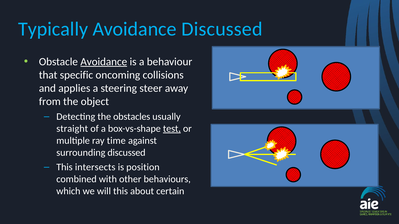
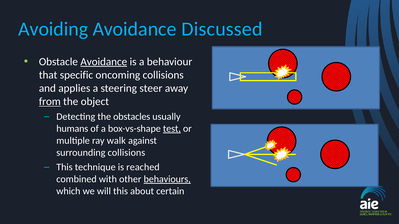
Typically: Typically -> Avoiding (53, 29)
from underline: none -> present (50, 102)
straight: straight -> humans (72, 129)
time: time -> walk (116, 141)
surrounding discussed: discussed -> collisions (126, 153)
intersects: intersects -> technique (95, 167)
position: position -> reached (143, 167)
behaviours underline: none -> present (167, 179)
